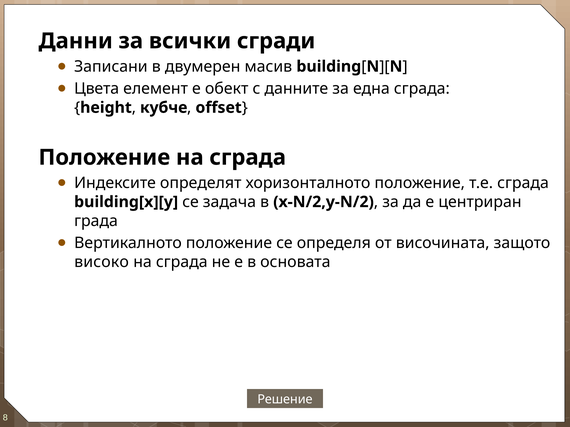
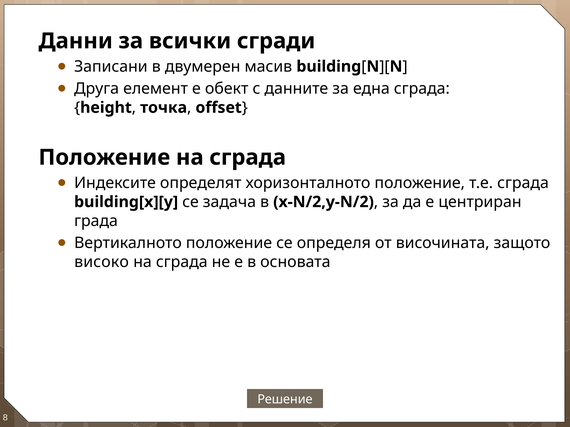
Цвета: Цвета -> Друга (97, 89)
кубче: кубче -> точка (164, 108)
